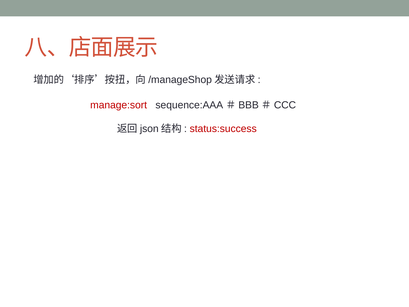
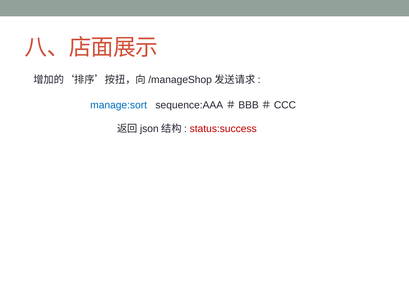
manage:sort colour: red -> blue (119, 105)
